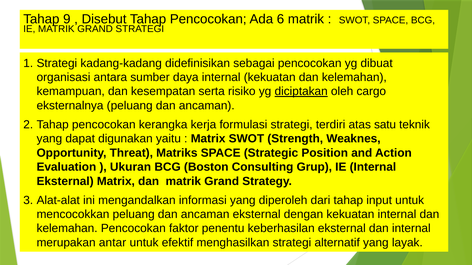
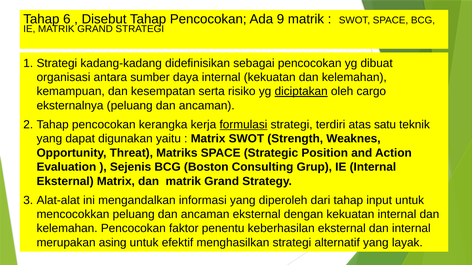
9: 9 -> 6 (67, 19)
6: 6 -> 9 (281, 19)
formulasi underline: none -> present (243, 125)
Ukuran: Ukuran -> Sejenis (131, 167)
antar: antar -> asing (113, 243)
